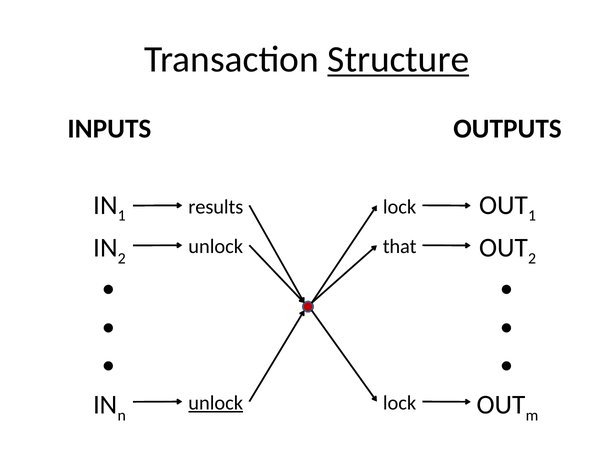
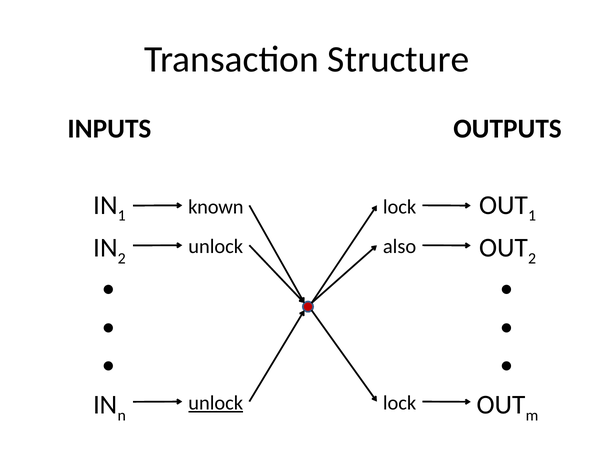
Structure underline: present -> none (398, 59)
results: results -> known (216, 207)
that: that -> also (400, 247)
